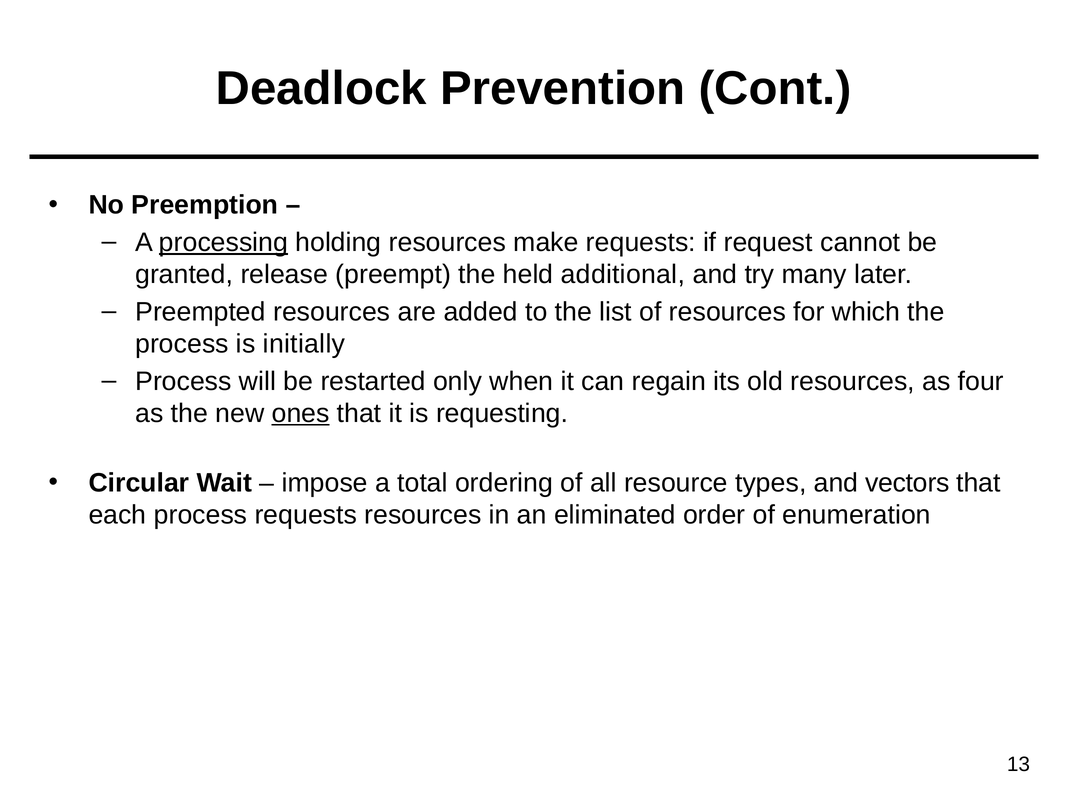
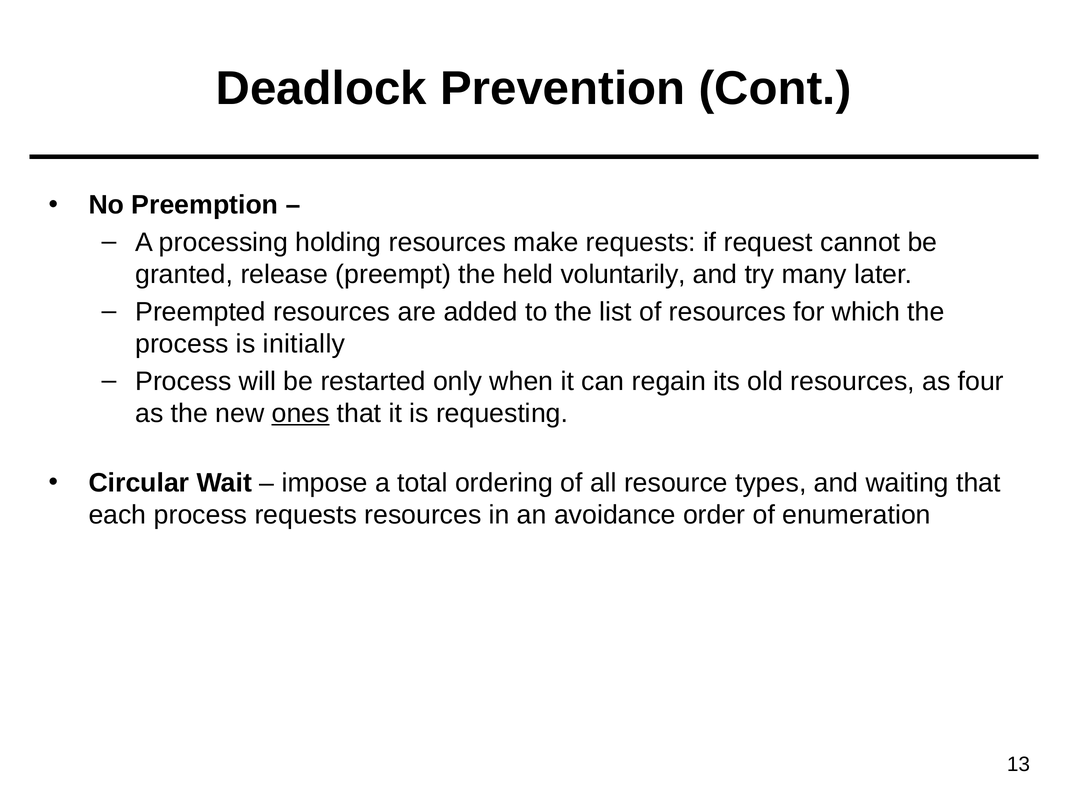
processing underline: present -> none (223, 243)
additional: additional -> voluntarily (623, 275)
vectors: vectors -> waiting (907, 483)
eliminated: eliminated -> avoidance (615, 515)
